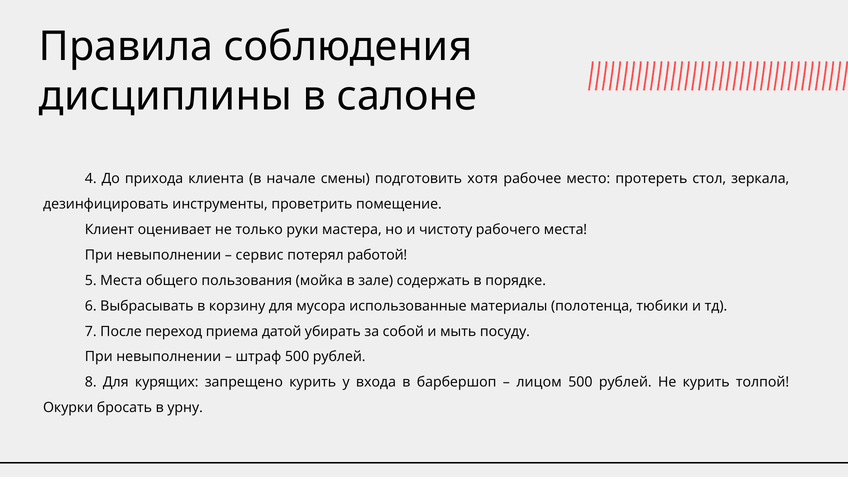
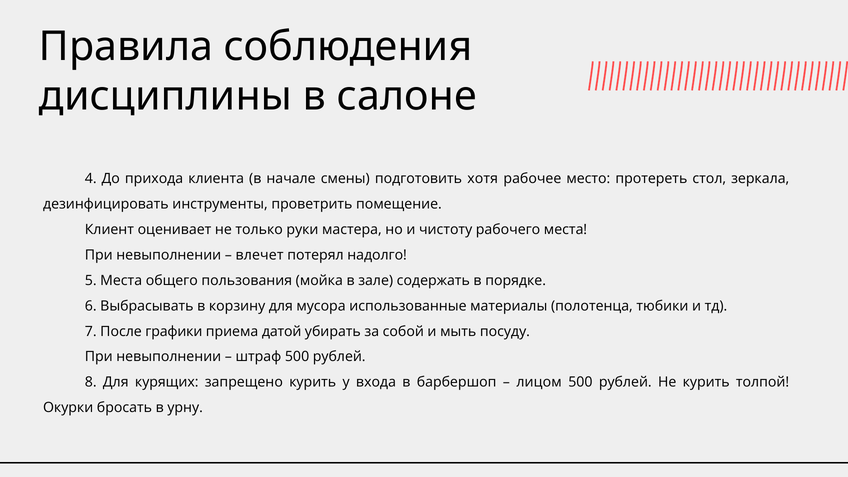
сервис: сервис -> влечет (260, 255)
работой: работой -> надолго (377, 255)
переход: переход -> графики (174, 331)
